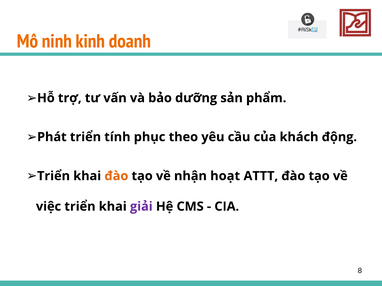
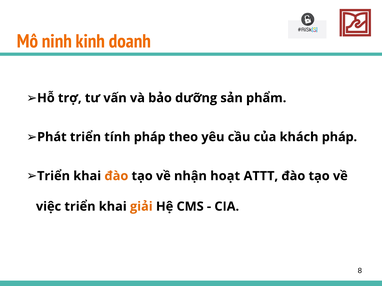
tính phục: phục -> pháp (150, 137)
khách động: động -> pháp (339, 137)
giải colour: purple -> orange (141, 207)
